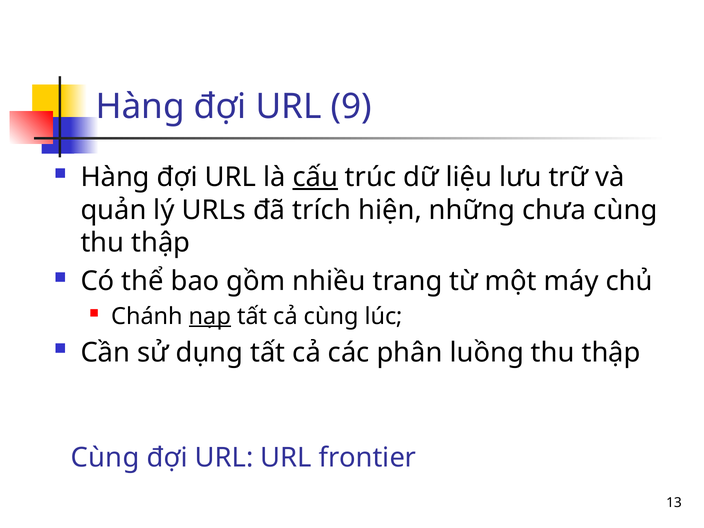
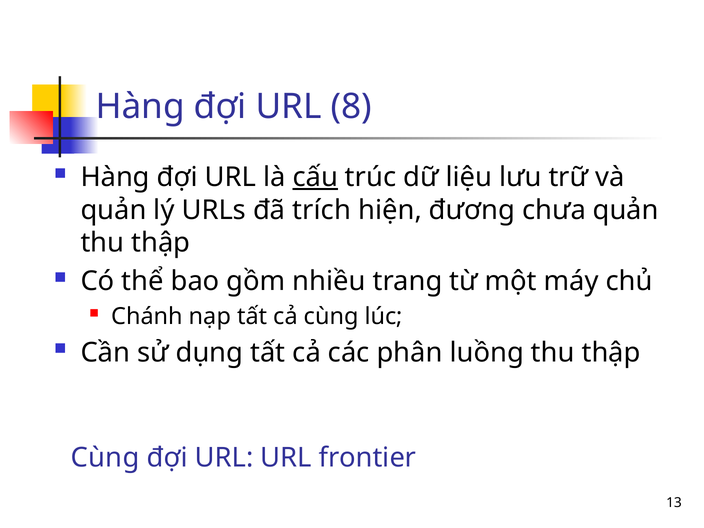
9: 9 -> 8 (351, 107)
những: những -> đương (472, 210)
chưa cùng: cùng -> quản (626, 210)
nạp underline: present -> none (210, 316)
